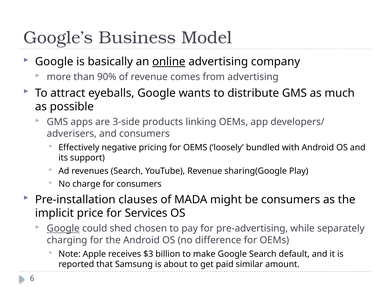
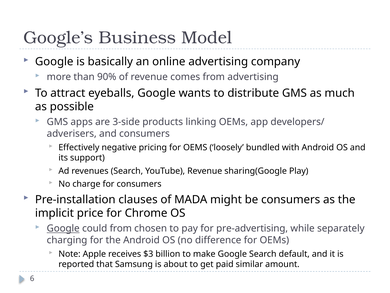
online underline: present -> none (169, 62)
Services: Services -> Chrome (146, 213)
could shed: shed -> from (121, 228)
